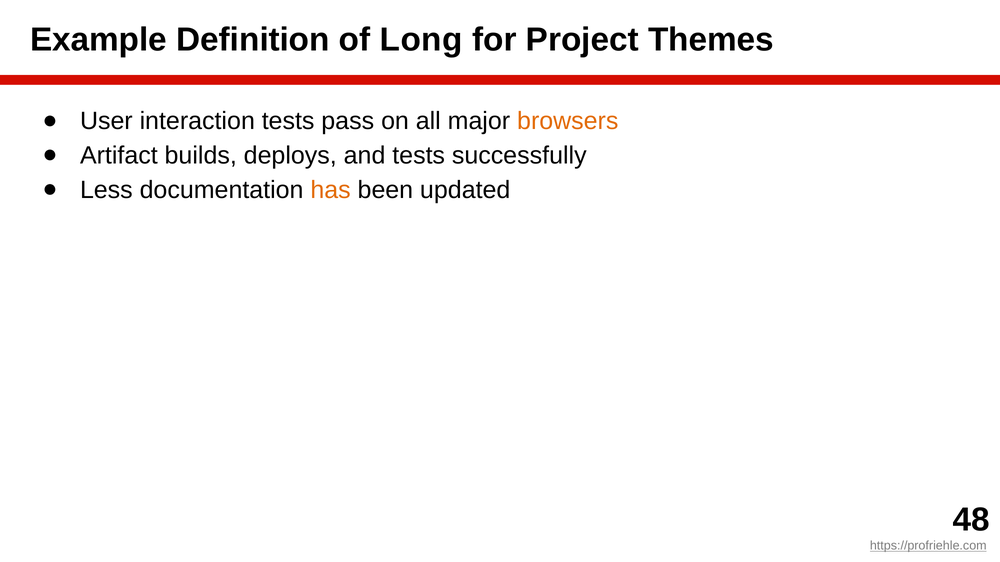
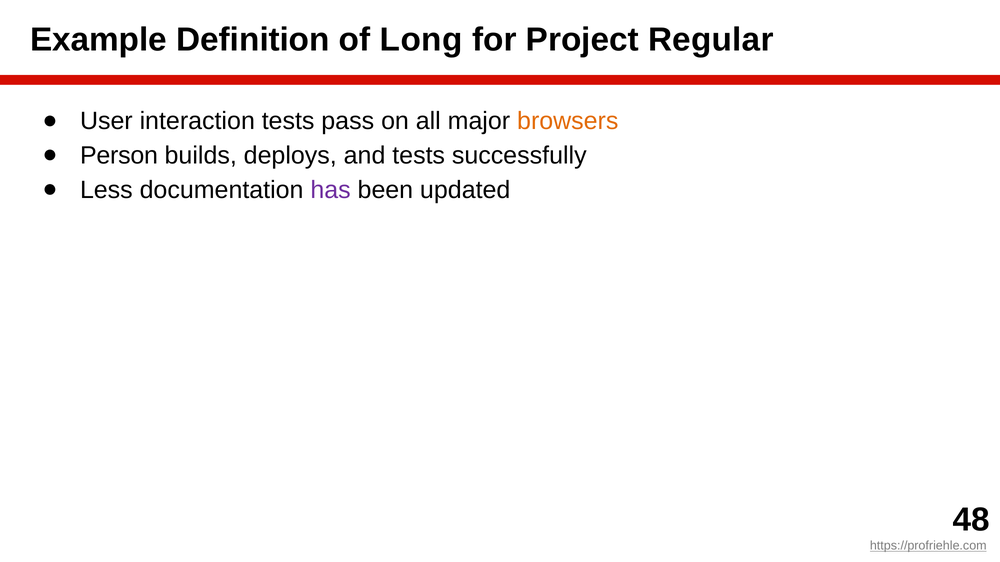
Themes: Themes -> Regular (711, 40)
Artifact: Artifact -> Person (119, 156)
has colour: orange -> purple (331, 190)
